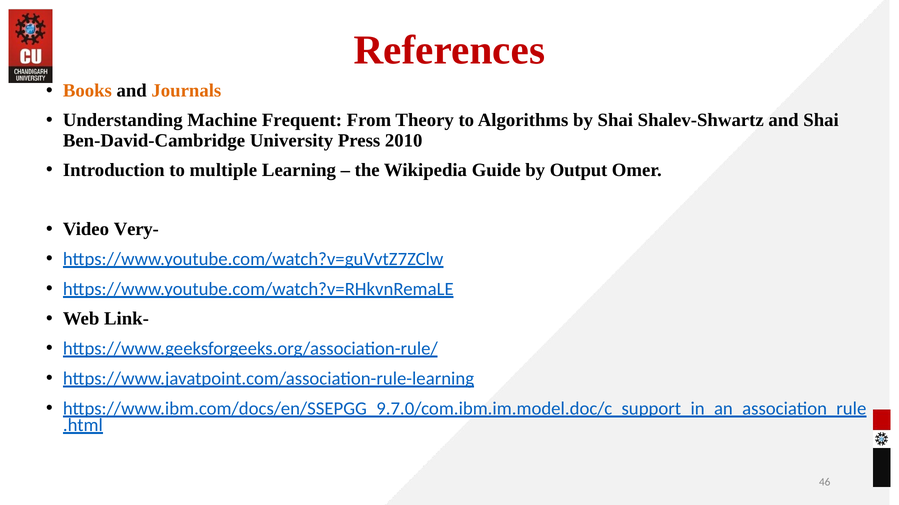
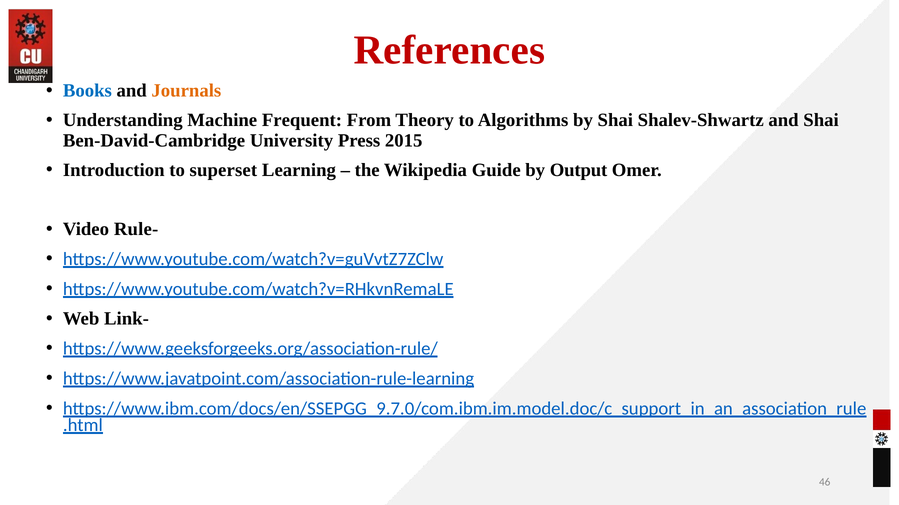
Books colour: orange -> blue (87, 91)
2010: 2010 -> 2015 (404, 141)
multiple: multiple -> superset (223, 170)
Very-: Very- -> Rule- (136, 229)
